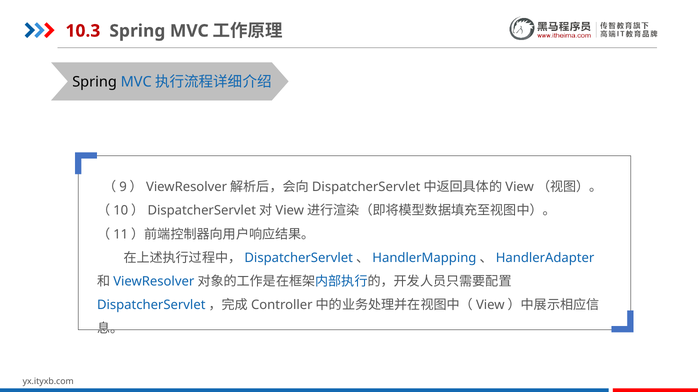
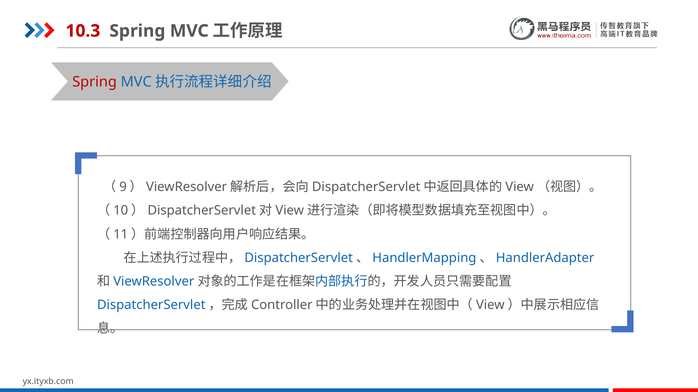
Spring colour: black -> red (95, 82)
